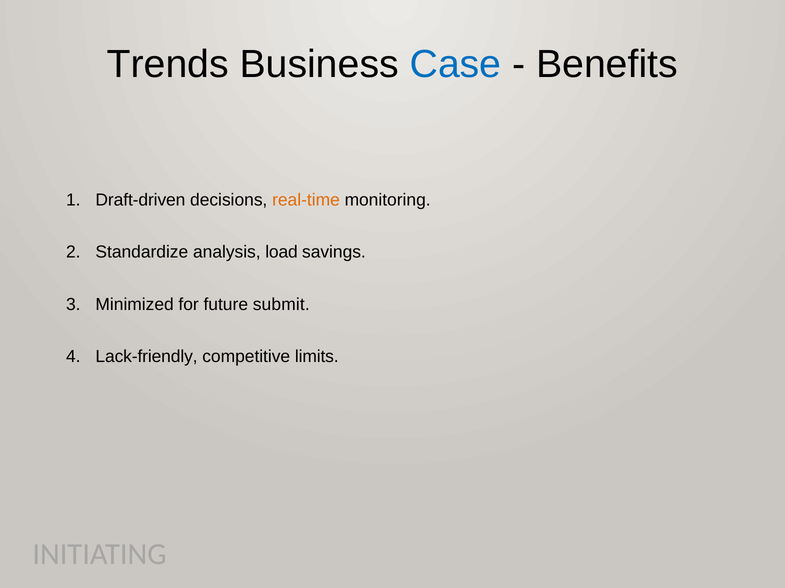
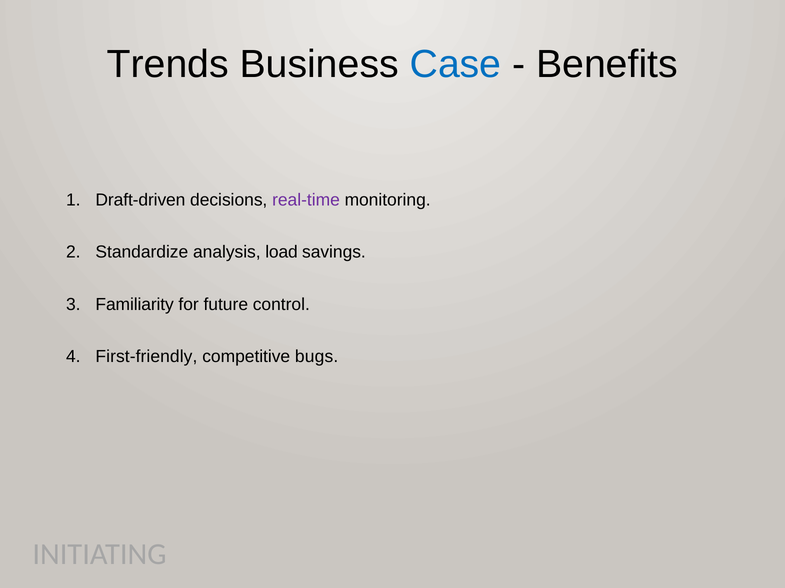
real-time colour: orange -> purple (306, 200)
Minimized: Minimized -> Familiarity (135, 305)
submit: submit -> control (281, 305)
Lack-friendly: Lack-friendly -> First-friendly (146, 357)
limits: limits -> bugs (317, 357)
